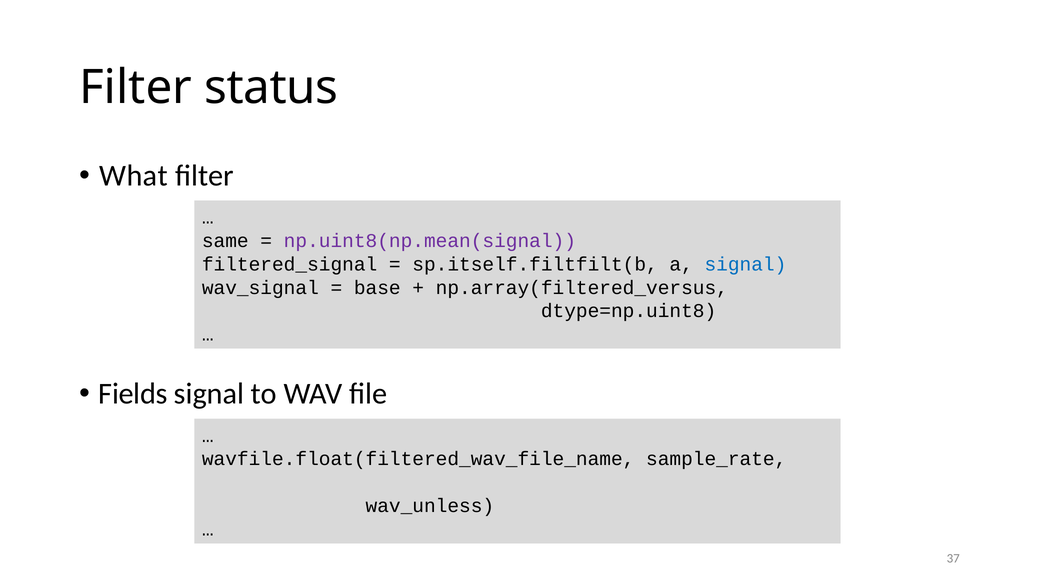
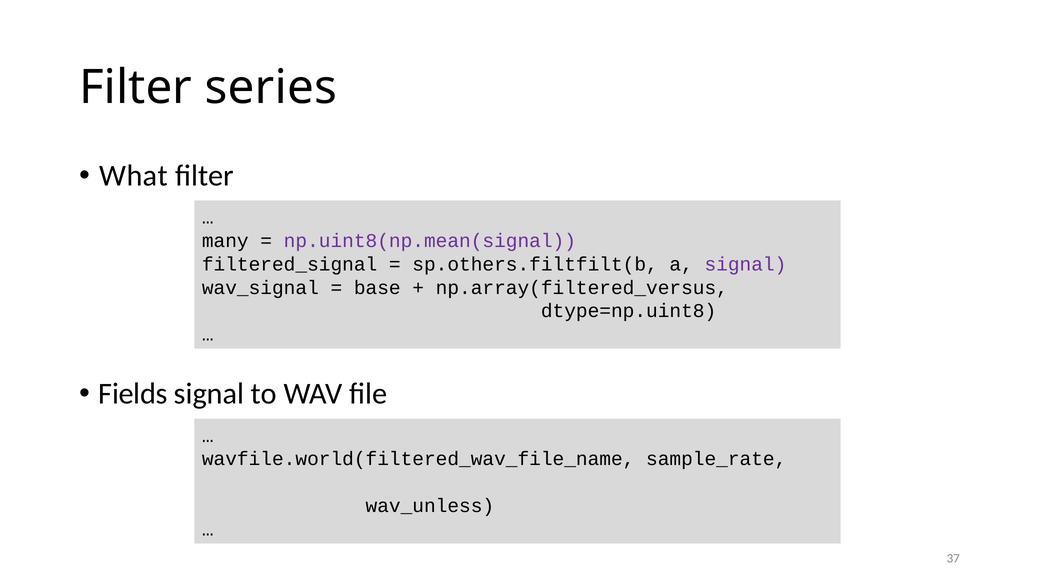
status: status -> series (271, 87)
same: same -> many (225, 241)
sp.itself.filtfilt(b: sp.itself.filtfilt(b -> sp.others.filtfilt(b (535, 264)
signal colour: blue -> purple (745, 264)
wavfile.float(filtered_wav_file_name: wavfile.float(filtered_wav_file_name -> wavfile.world(filtered_wav_file_name (418, 459)
